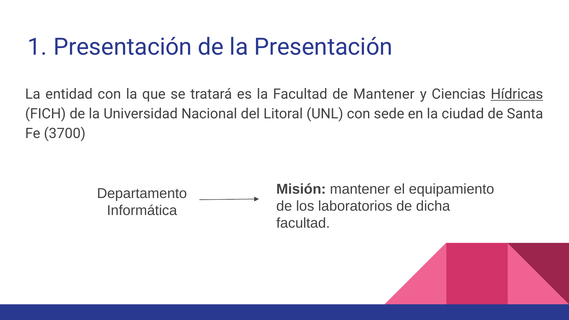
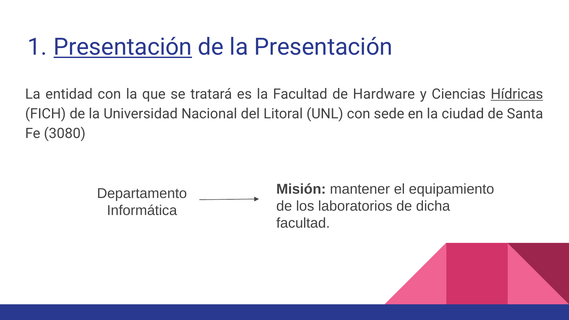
Presentación underline: none -> present (123, 47)
de Mantener: Mantener -> Hardware (384, 94)
3700: 3700 -> 3080 (65, 134)
